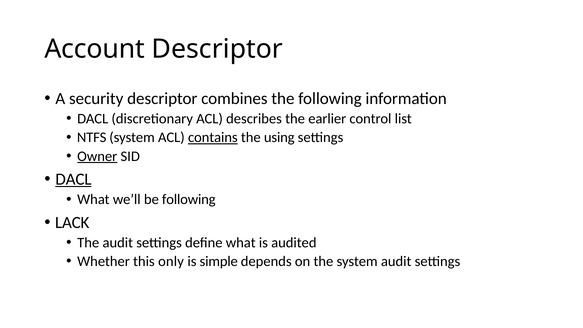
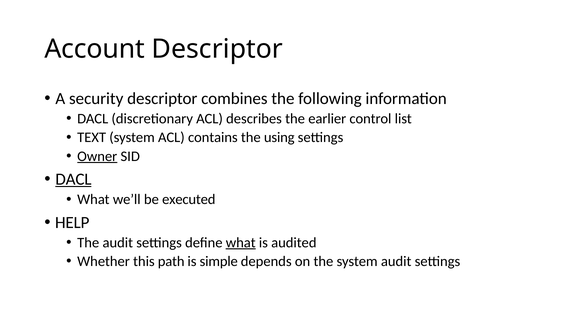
NTFS: NTFS -> TEXT (92, 137)
contains underline: present -> none (213, 137)
be following: following -> executed (189, 199)
LACK: LACK -> HELP (72, 223)
what underline: none -> present (241, 243)
only: only -> path (171, 261)
